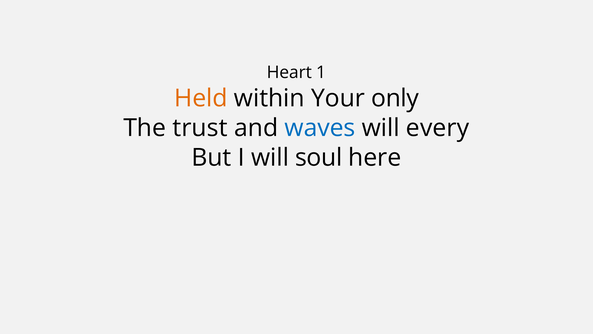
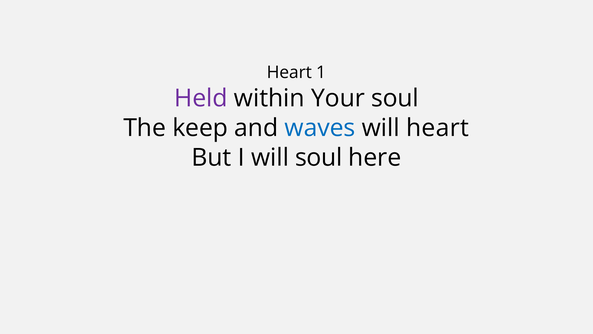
Held colour: orange -> purple (201, 98)
Your only: only -> soul (395, 98)
trust: trust -> keep (200, 128)
will every: every -> heart (438, 128)
